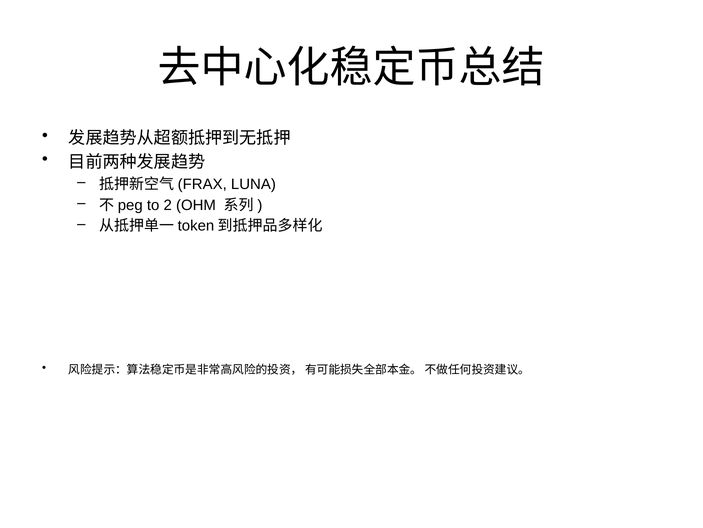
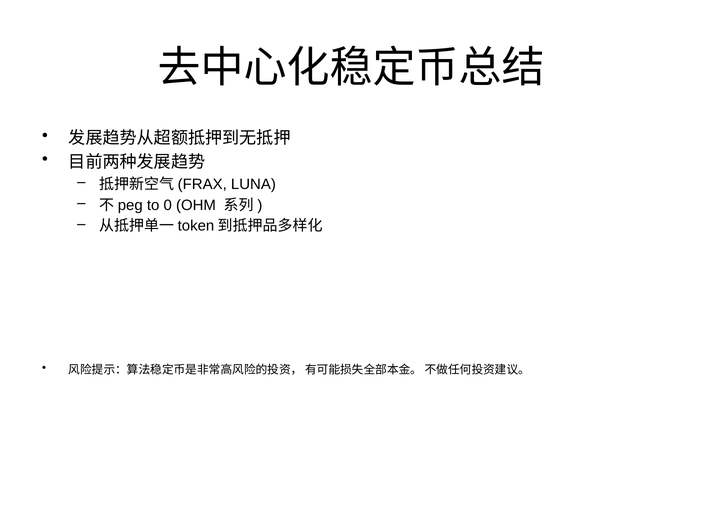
2: 2 -> 0 (168, 205)
